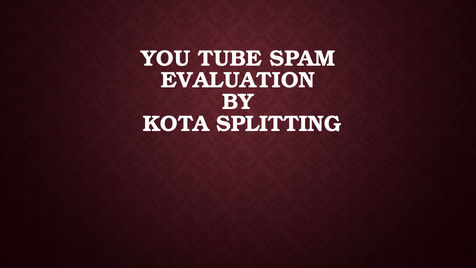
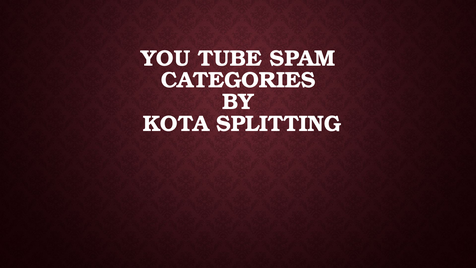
EVALUATION: EVALUATION -> CATEGORIES (238, 80)
